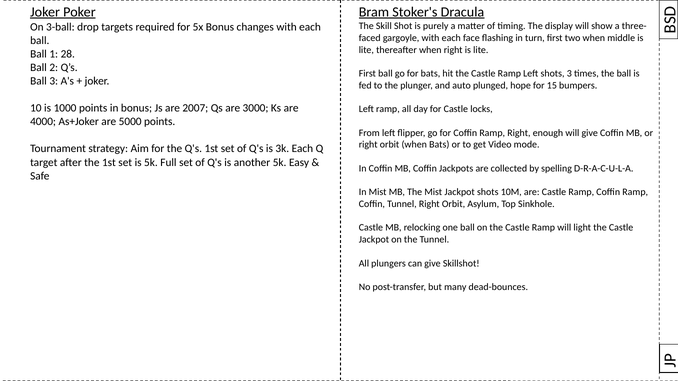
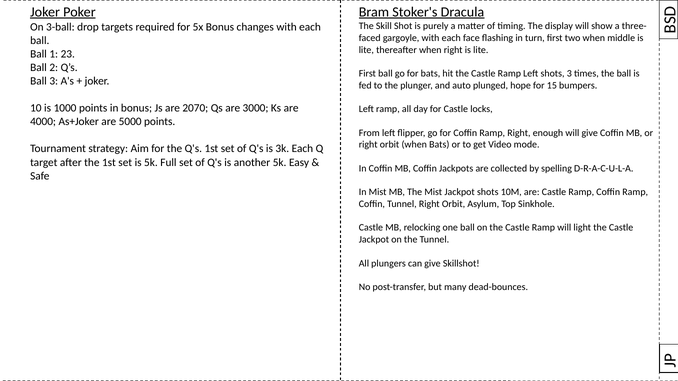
28: 28 -> 23 (68, 54)
2007: 2007 -> 2070 (195, 108)
